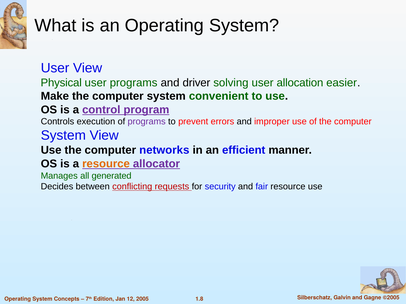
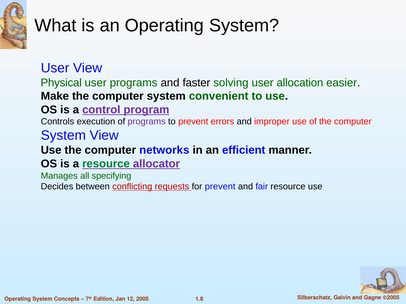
driver: driver -> faster (196, 83)
resource colour: orange -> green (106, 164)
generated: generated -> specifying (112, 176)
for security: security -> prevent (220, 187)
